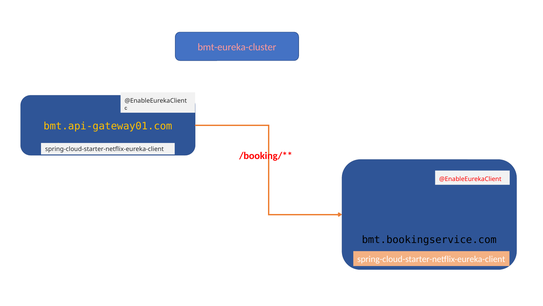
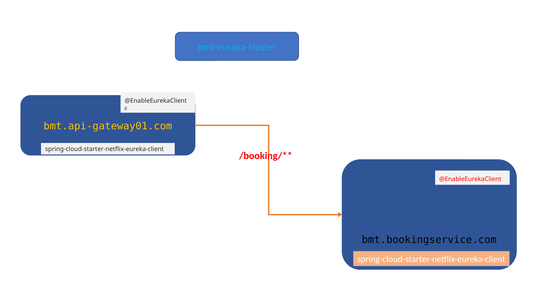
bmt-eureka-cluster colour: pink -> light blue (237, 47)
